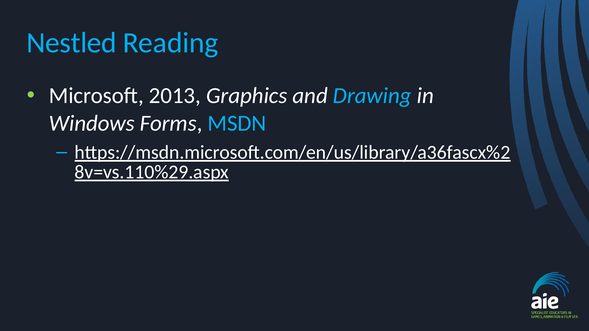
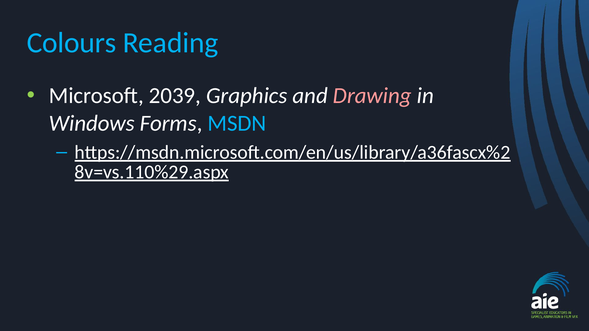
Nestled: Nestled -> Colours (72, 43)
2013: 2013 -> 2039 (175, 96)
Drawing colour: light blue -> pink (372, 96)
